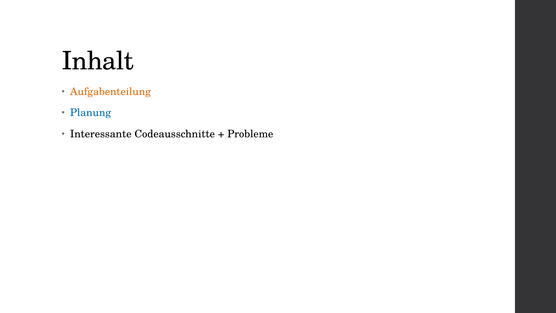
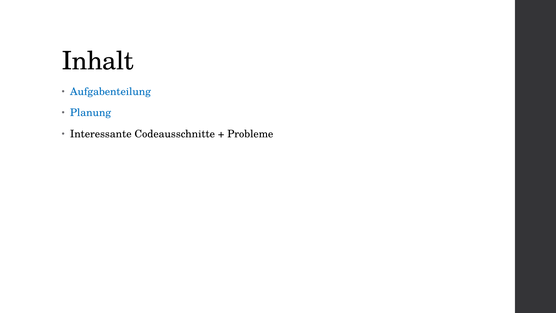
Aufgabenteilung colour: orange -> blue (110, 92)
